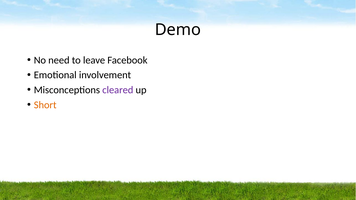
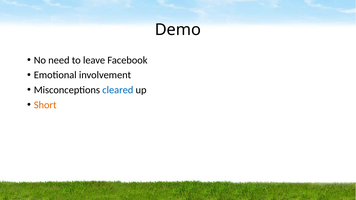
cleared colour: purple -> blue (118, 90)
